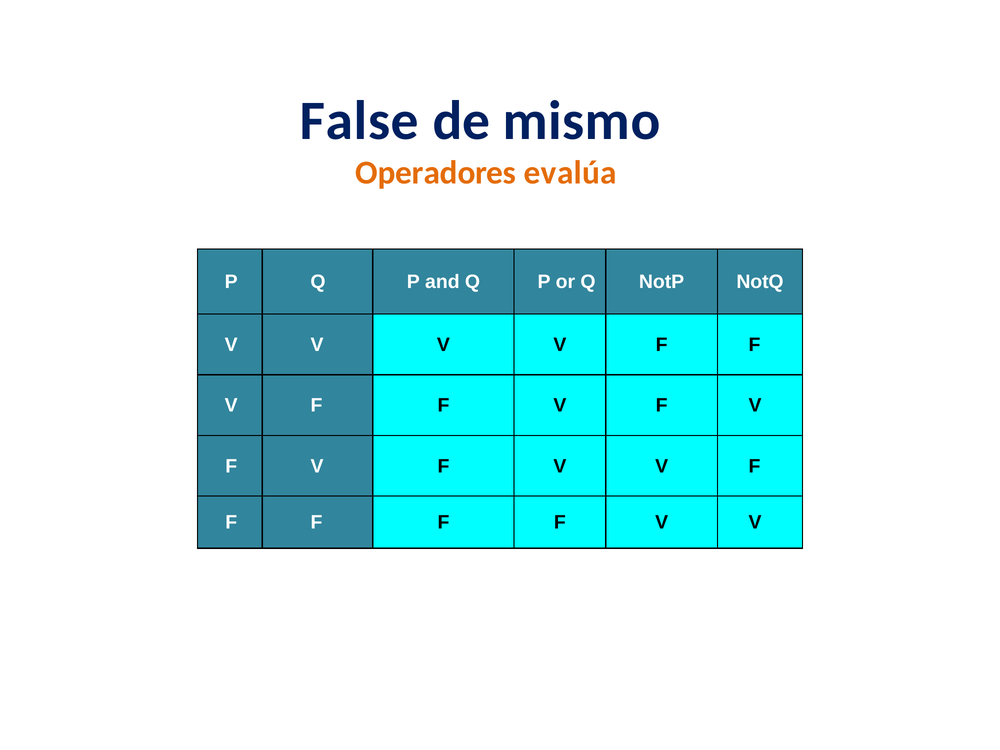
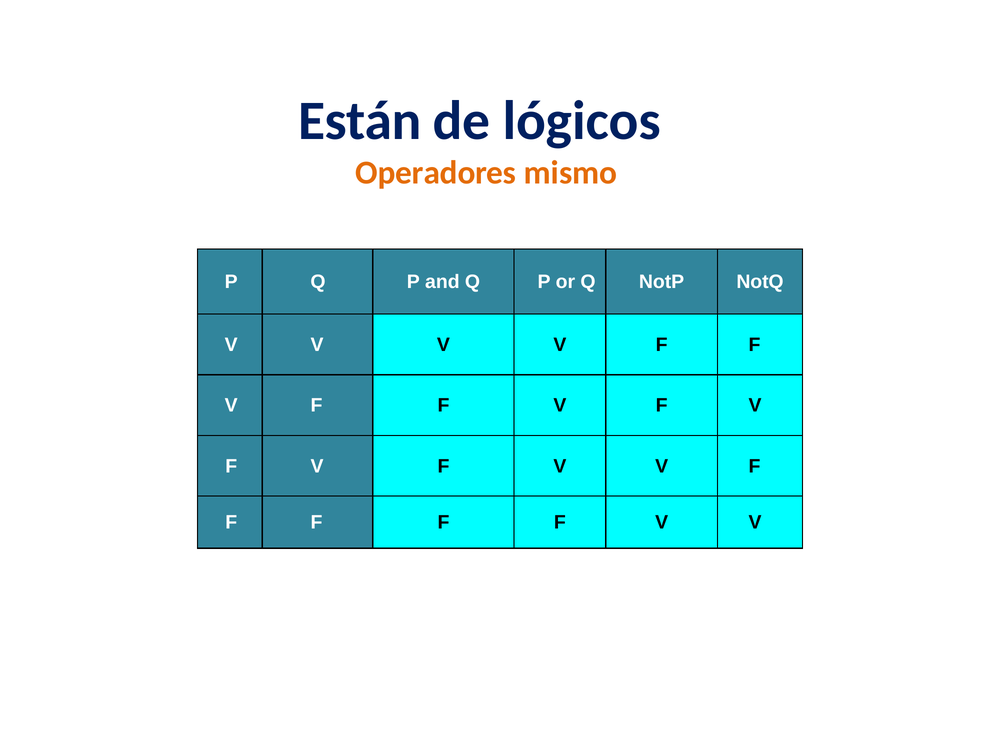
False: False -> Están (360, 121)
mismo: mismo -> lógicos (582, 121)
evalúa: evalúa -> mismo (571, 173)
